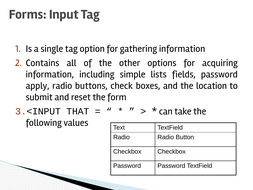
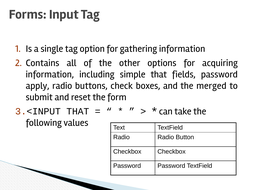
simple lists: lists -> that (159, 74)
location: location -> merged (211, 86)
